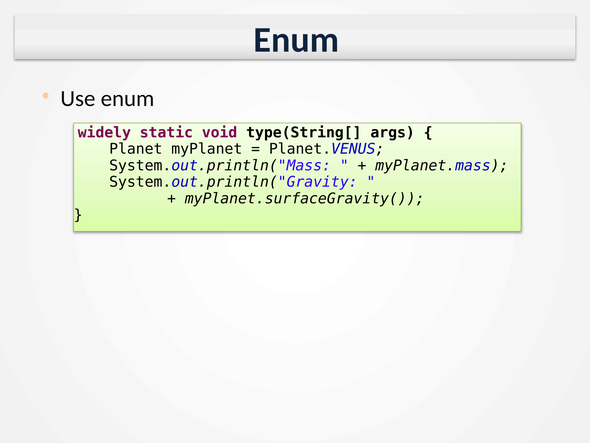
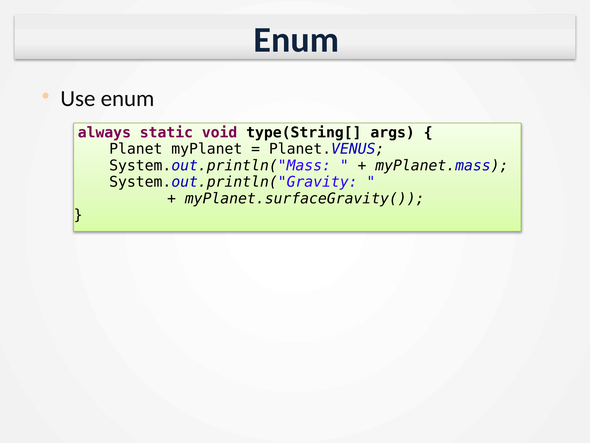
widely: widely -> always (104, 132)
